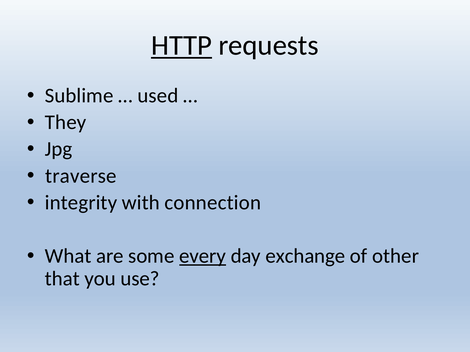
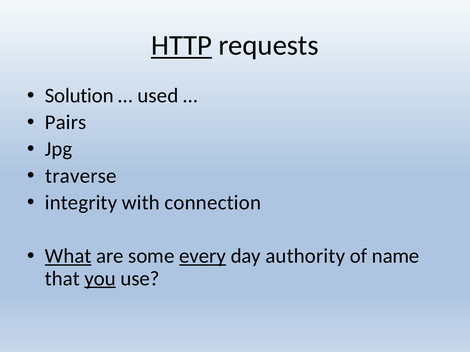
Sublime: Sublime -> Solution (79, 96)
They: They -> Pairs (66, 123)
What underline: none -> present (68, 256)
exchange: exchange -> authority (305, 256)
other: other -> name (396, 256)
you underline: none -> present (100, 279)
